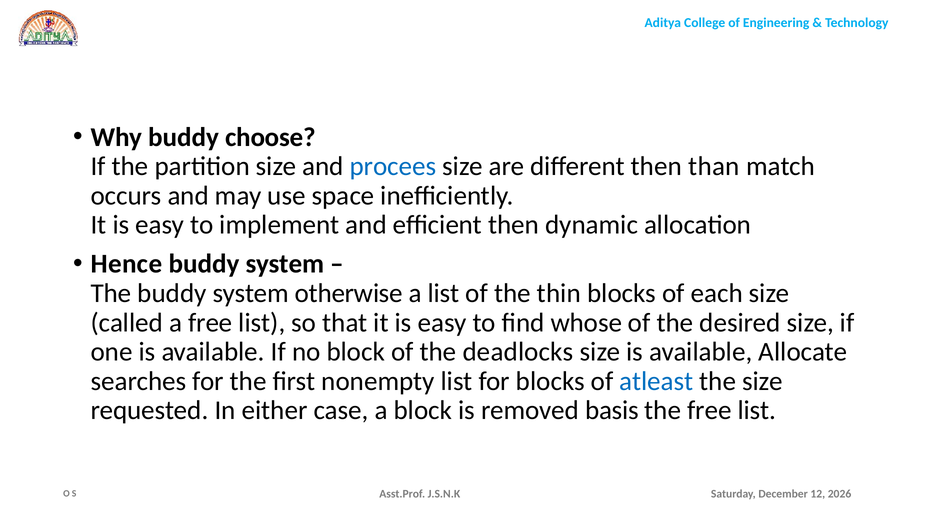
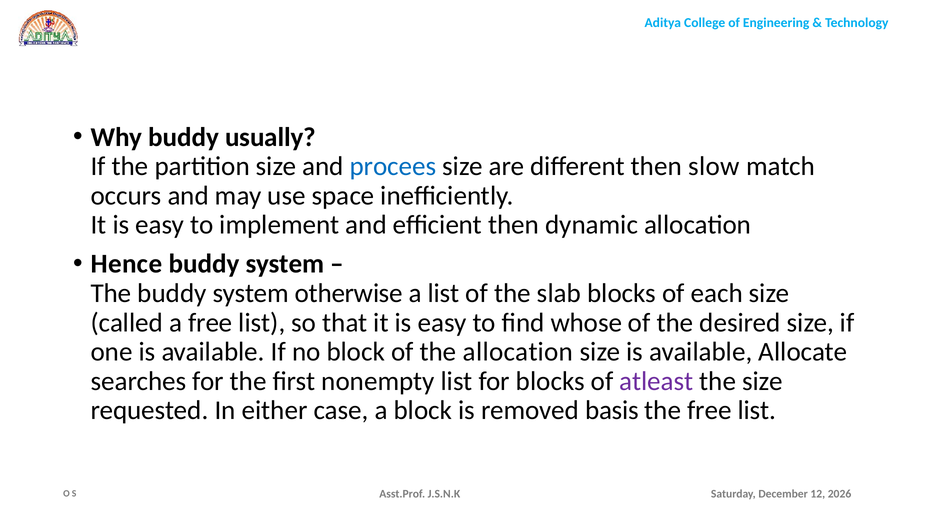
choose: choose -> usually (271, 137)
than: than -> slow (714, 166)
thin: thin -> slab (559, 293)
the deadlocks: deadlocks -> allocation (518, 352)
atleast colour: blue -> purple (656, 381)
